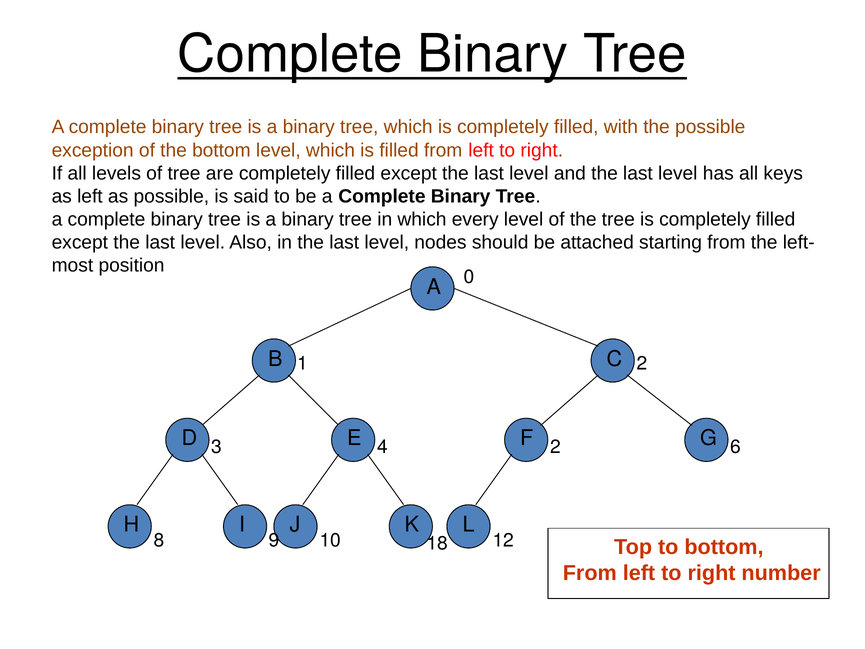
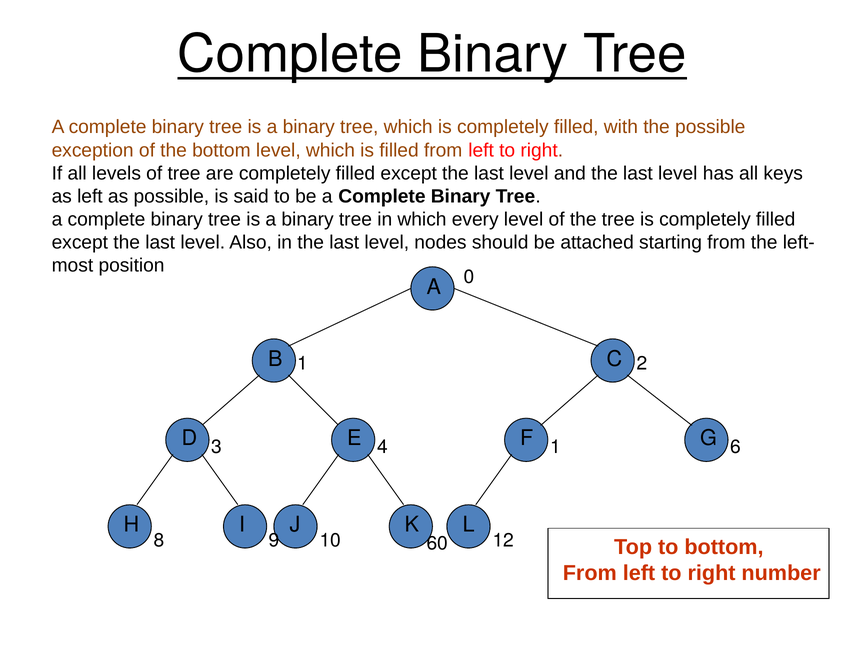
F 2: 2 -> 1 (555, 447)
18: 18 -> 60 (437, 543)
